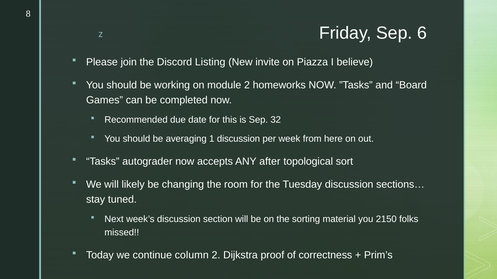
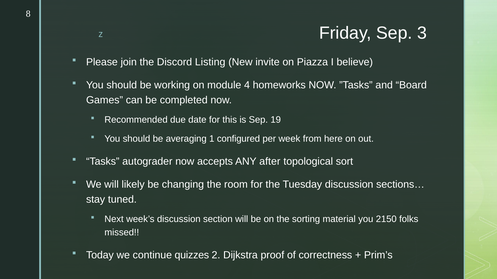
6: 6 -> 3 (422, 33)
module 2: 2 -> 4 (247, 85)
32: 32 -> 19 (276, 120)
1 discussion: discussion -> configured (238, 139)
column: column -> quizzes (192, 256)
